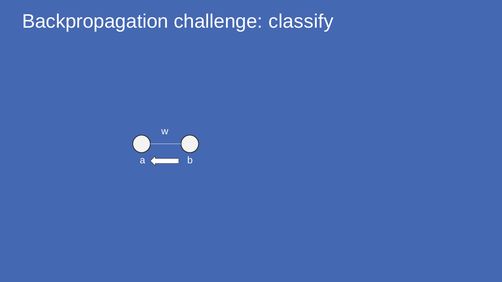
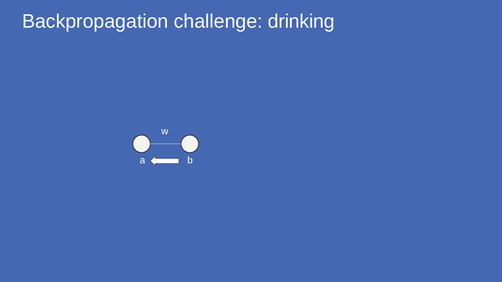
classify: classify -> drinking (301, 22)
